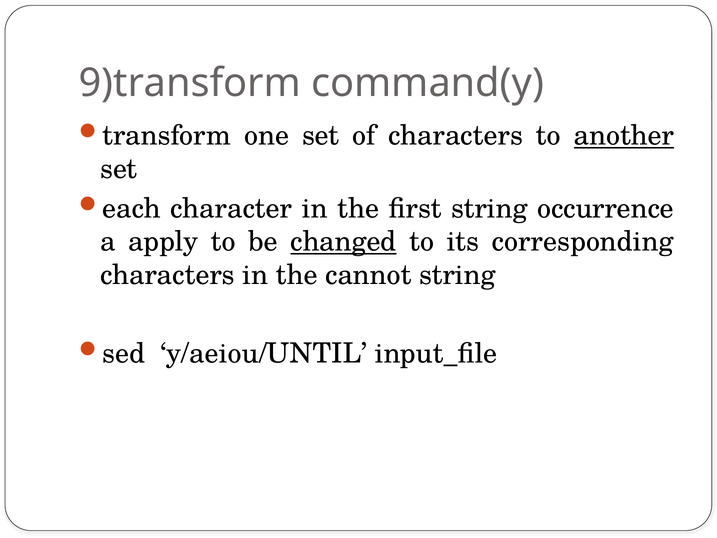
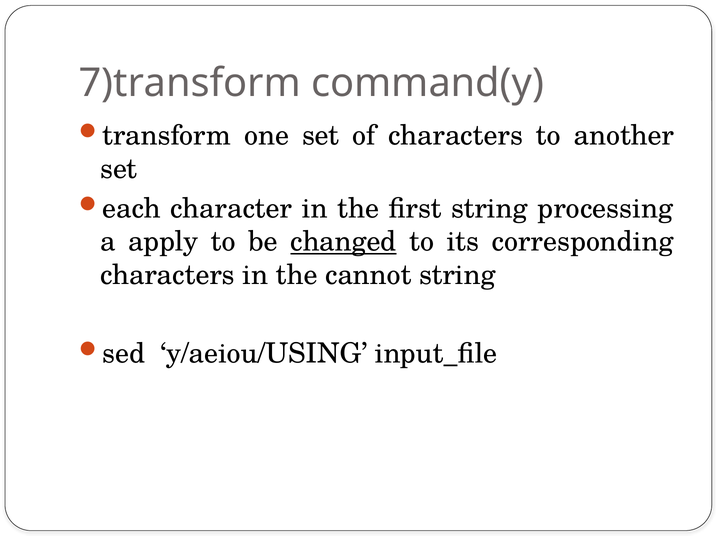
9)transform: 9)transform -> 7)transform (190, 83)
another underline: present -> none (624, 136)
occurrence: occurrence -> processing (605, 208)
y/aeiou/UNTIL: y/aeiou/UNTIL -> y/aeiou/USING (264, 353)
